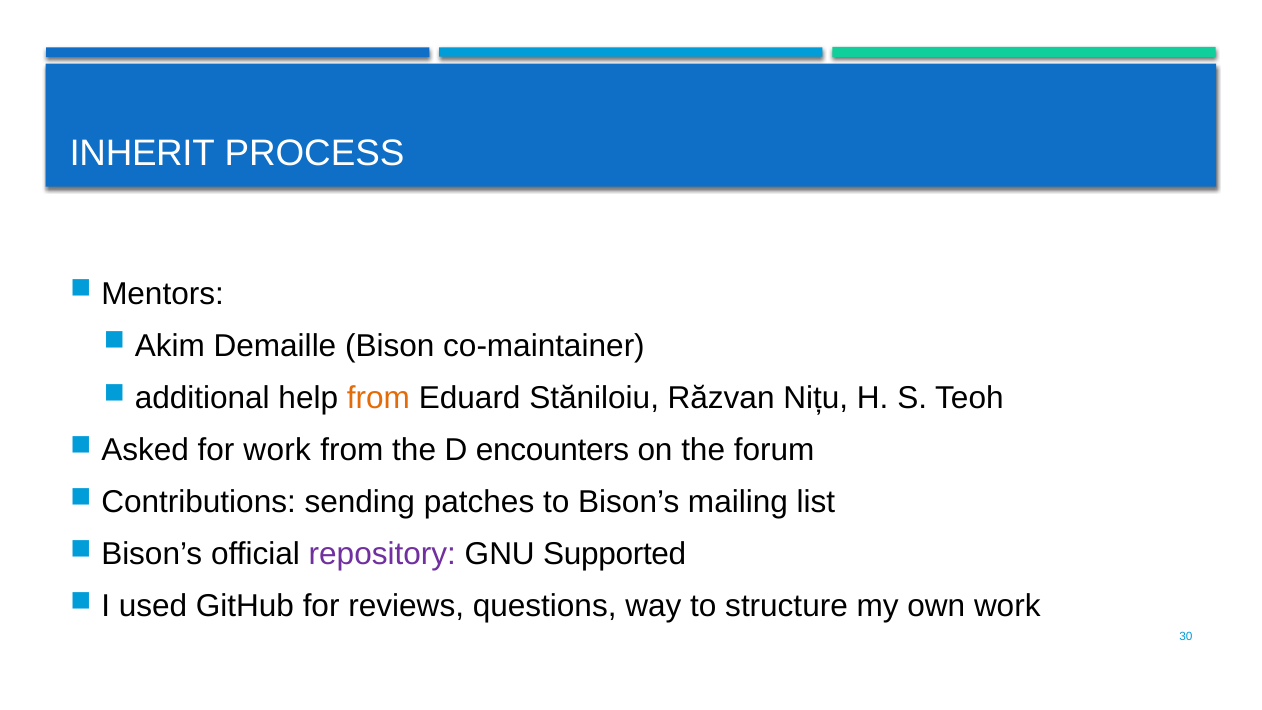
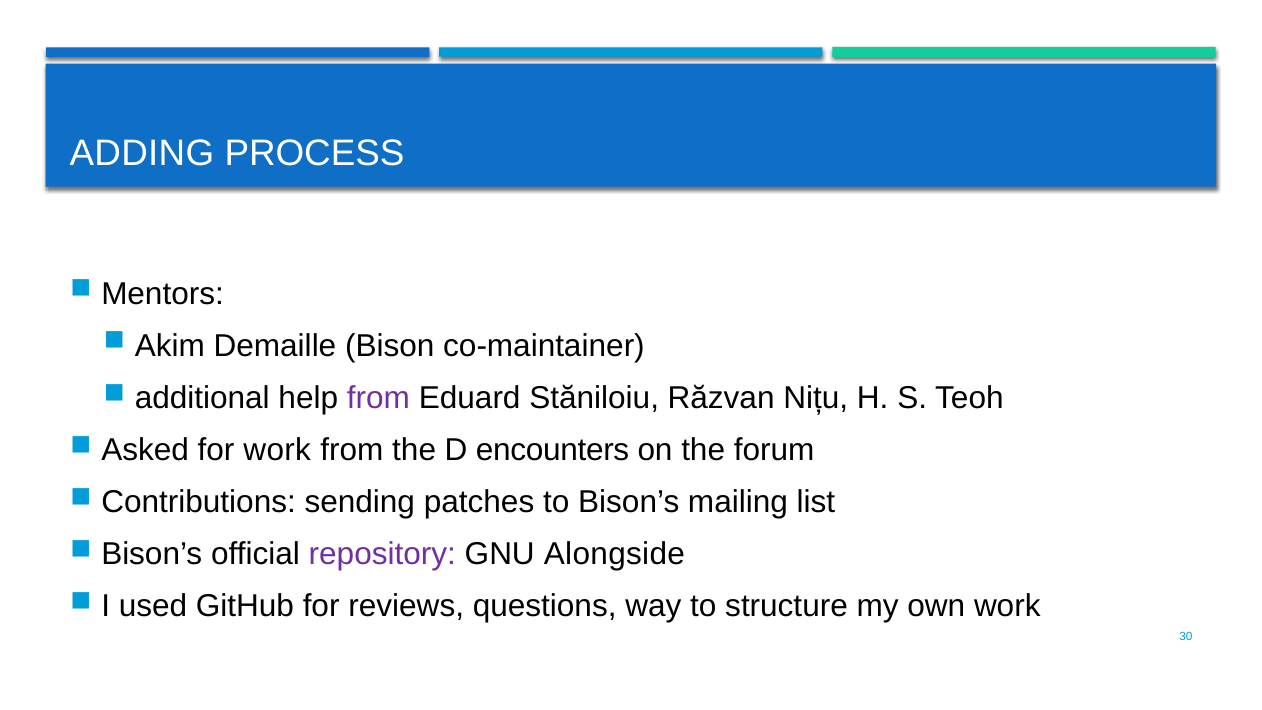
INHERIT: INHERIT -> ADDING (142, 153)
from colour: orange -> purple (378, 398)
Supported: Supported -> Alongside (614, 554)
